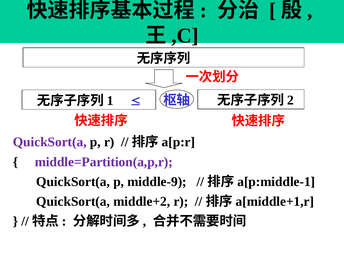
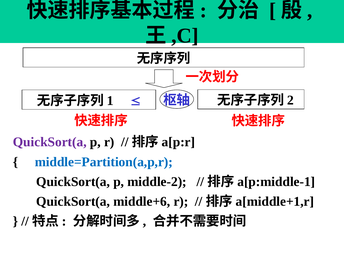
middle=Partition(a,p,r colour: purple -> blue (104, 162)
middle-9: middle-9 -> middle-2 (157, 182)
middle+2: middle+2 -> middle+6 (142, 201)
